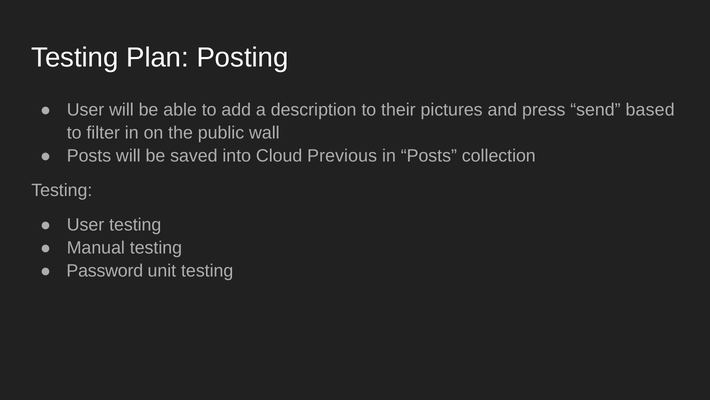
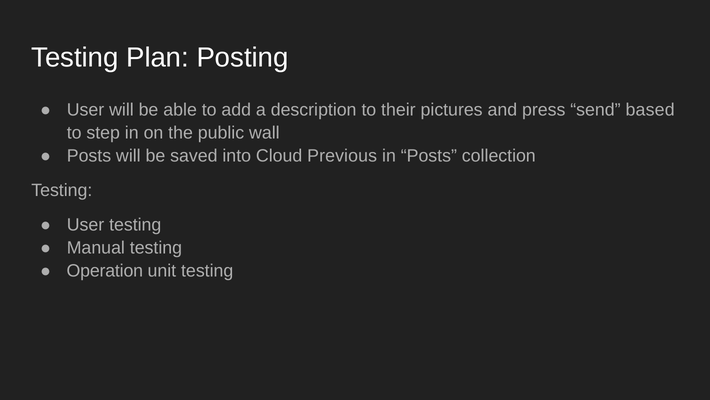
filter: filter -> step (103, 133)
Password: Password -> Operation (105, 270)
